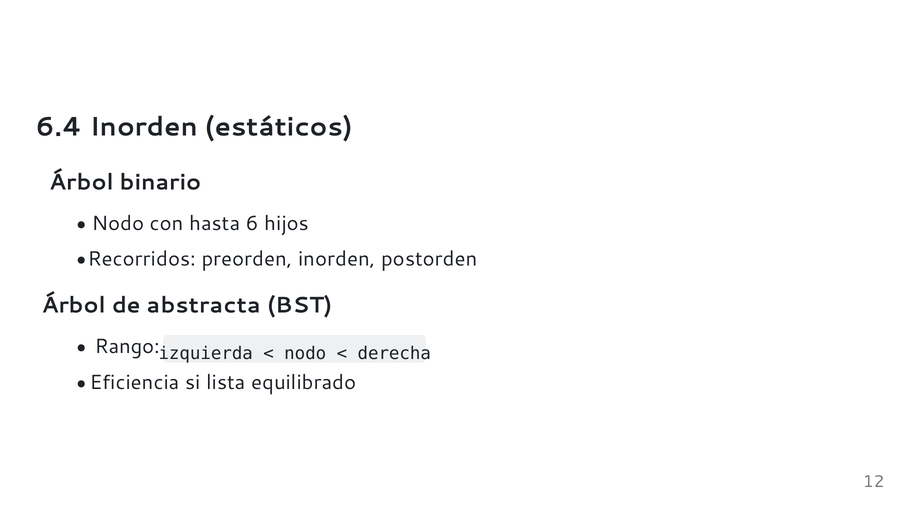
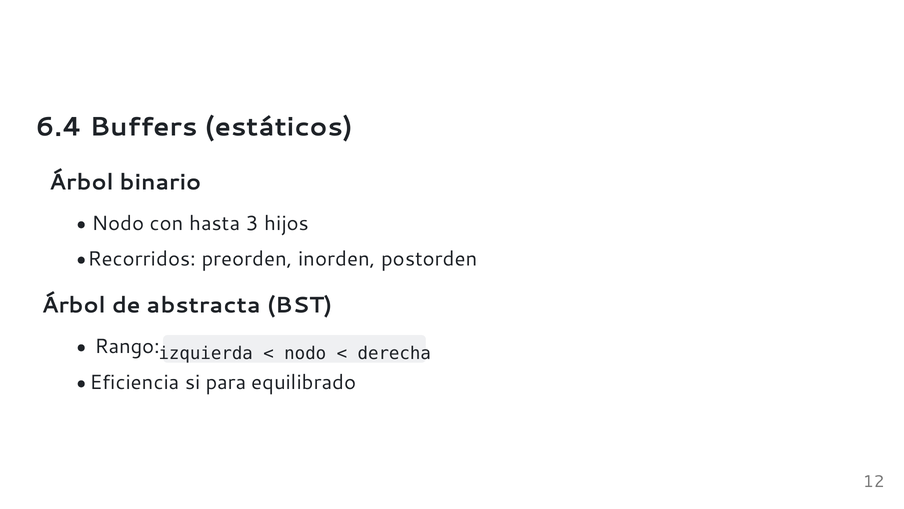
6.4 Inorden: Inorden -> Buffers (144, 127)
6: 6 -> 3 (252, 223)
lista: lista -> para (226, 382)
